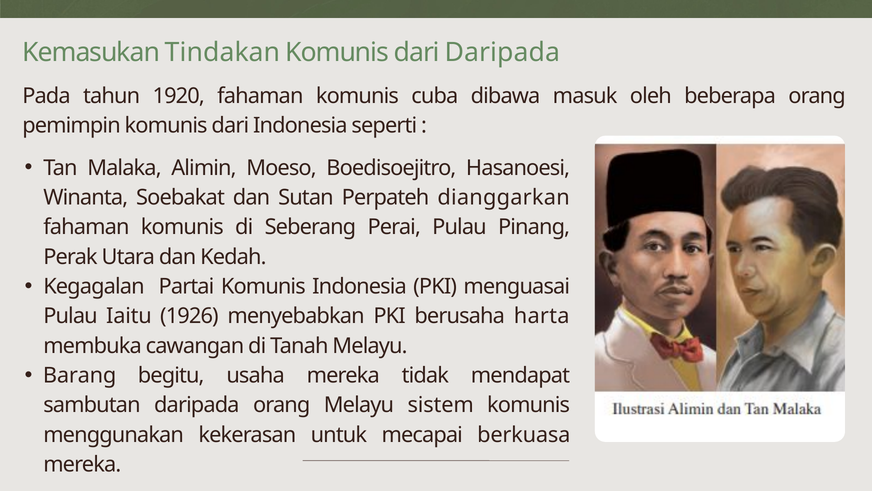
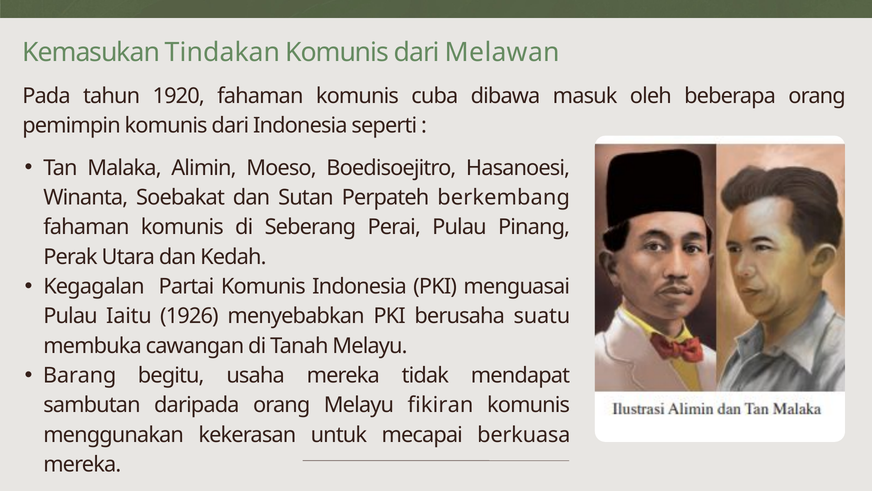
dari Daripada: Daripada -> Melawan (502, 53)
dianggarkan: dianggarkan -> berkembang (504, 197)
harta: harta -> suatu (542, 316)
sistem: sistem -> fikiran (441, 405)
